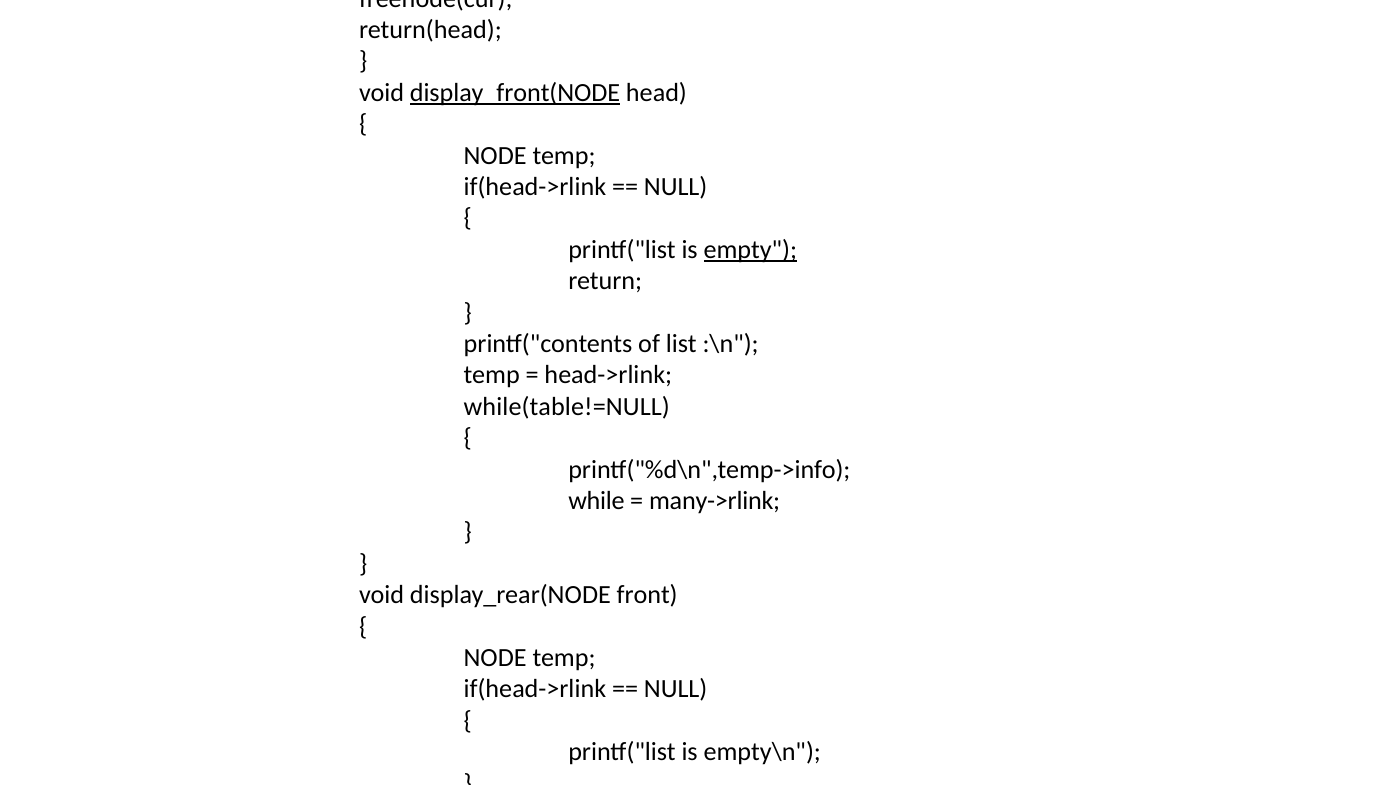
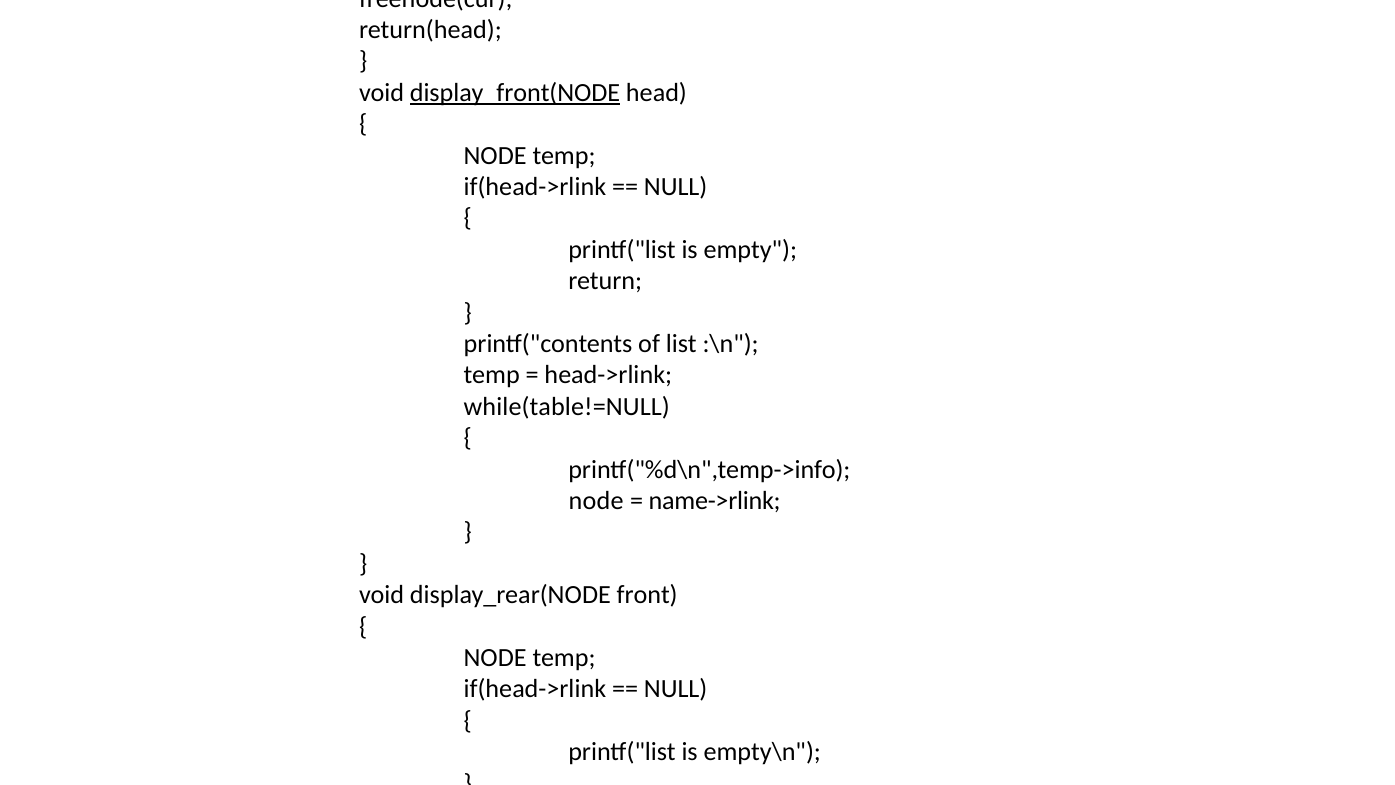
empty underline: present -> none (750, 250)
while: while -> node (596, 501)
many->rlink: many->rlink -> name->rlink (715, 501)
